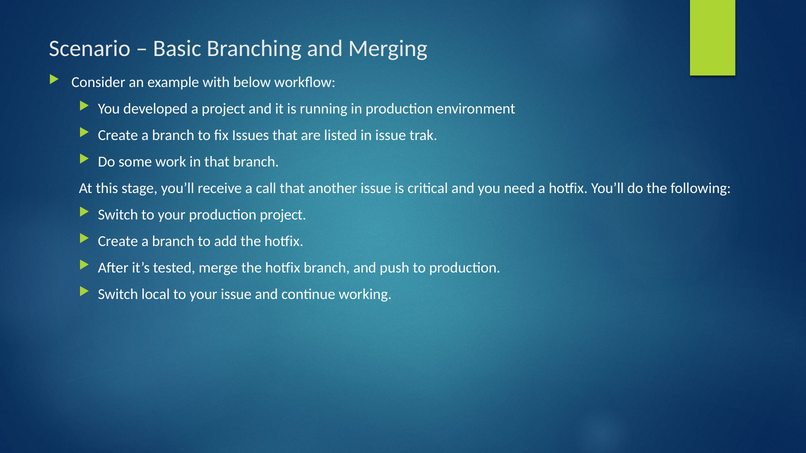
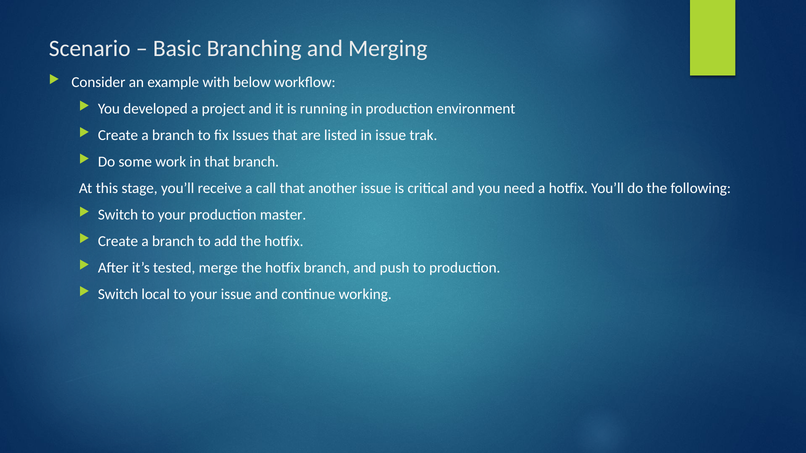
production project: project -> master (283, 215)
